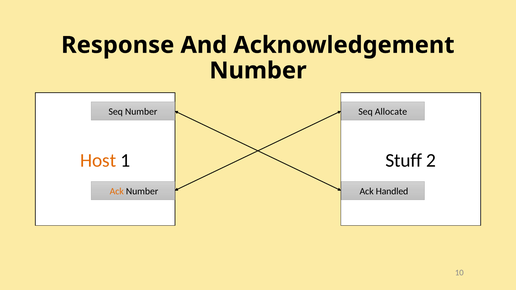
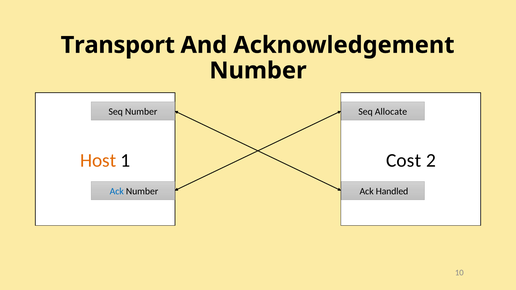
Response: Response -> Transport (118, 45)
Stuff: Stuff -> Cost (404, 161)
Ack colour: orange -> blue (117, 191)
